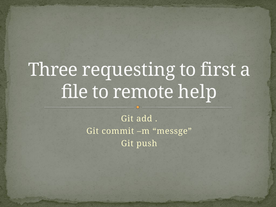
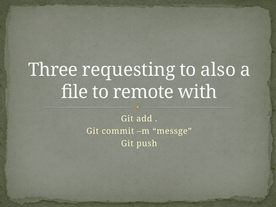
first: first -> also (218, 70)
help: help -> with (198, 92)
